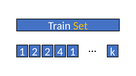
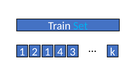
Set colour: yellow -> light blue (81, 26)
2 2: 2 -> 1 (48, 52)
4 1: 1 -> 3 (73, 52)
